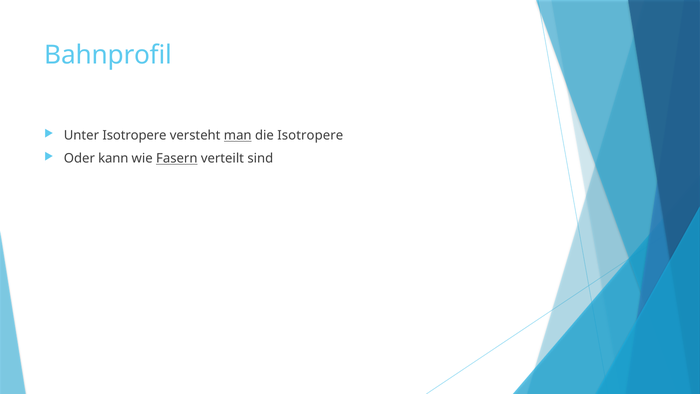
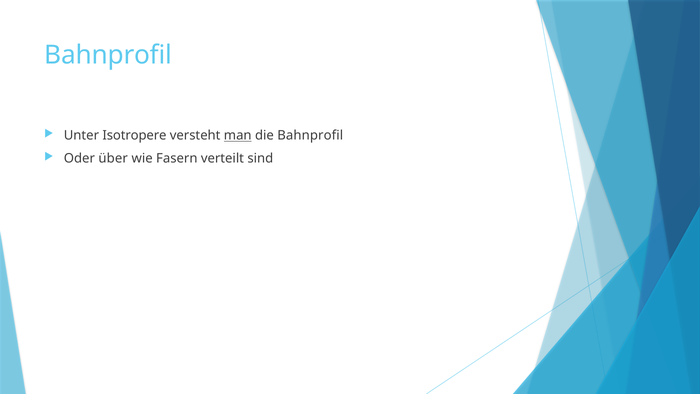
die Isotropere: Isotropere -> Bahnprofil (310, 135)
kann: kann -> über (113, 159)
Fasern underline: present -> none (177, 159)
